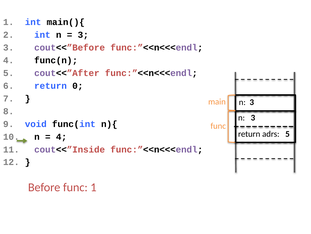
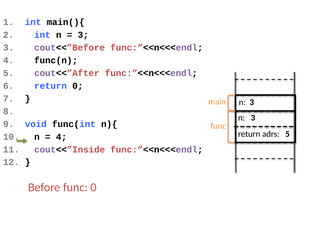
func 1: 1 -> 0 (93, 187)
